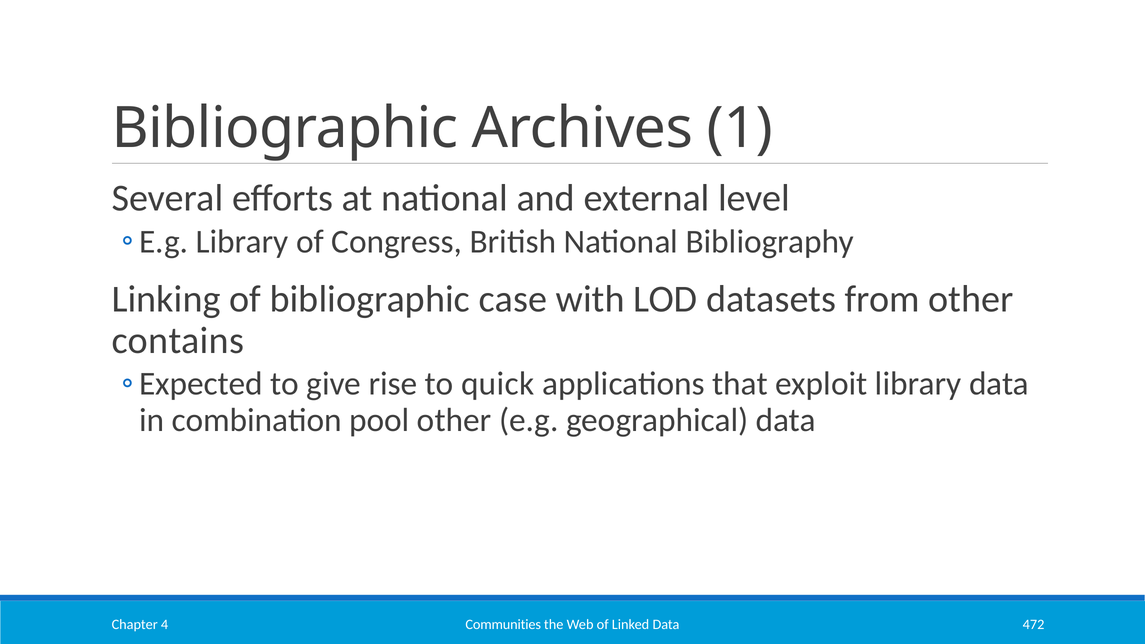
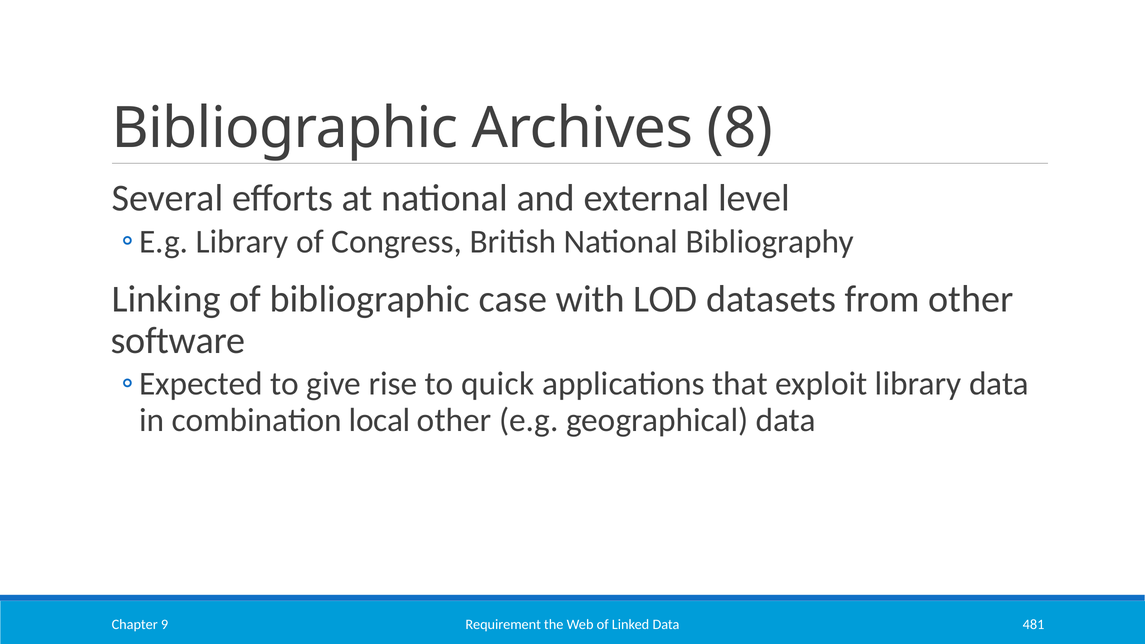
1: 1 -> 8 (740, 128)
contains: contains -> software (178, 340)
pool: pool -> local (380, 420)
Communities: Communities -> Requirement (503, 625)
472: 472 -> 481 (1034, 625)
4: 4 -> 9 (165, 625)
